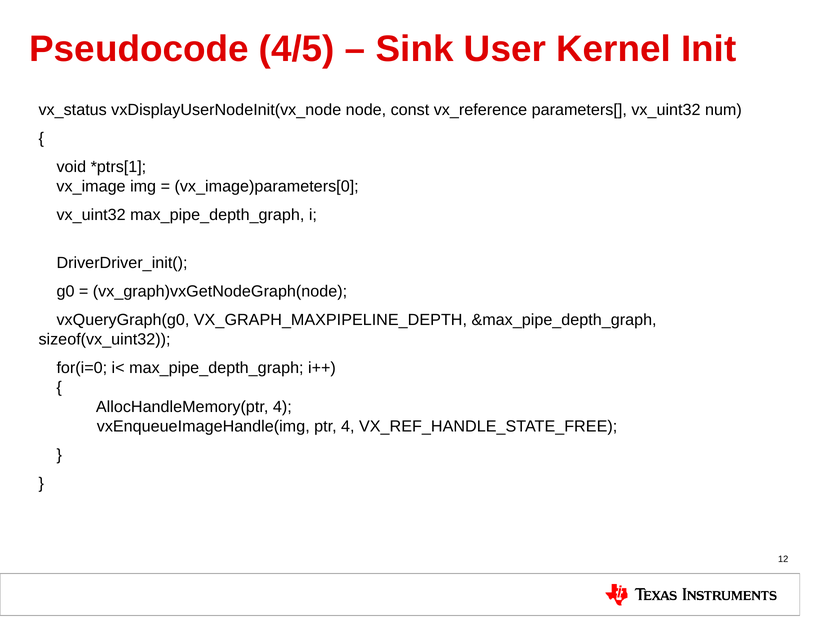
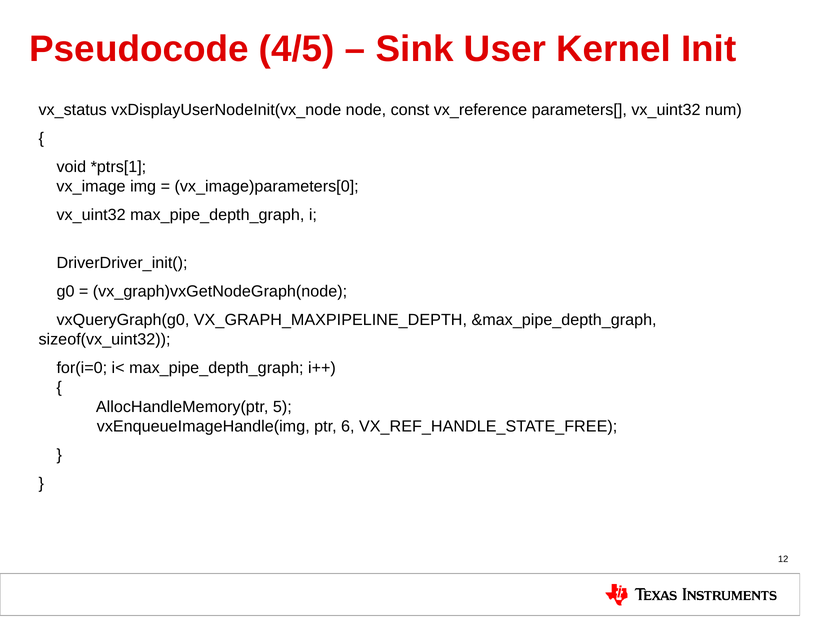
AllocHandleMemory(ptr 4: 4 -> 5 (282, 407)
ptr 4: 4 -> 6 (348, 427)
